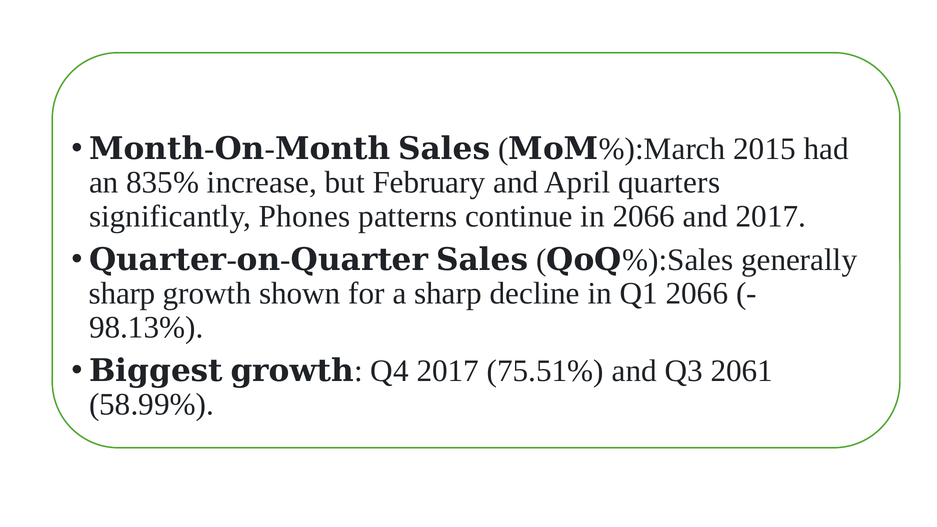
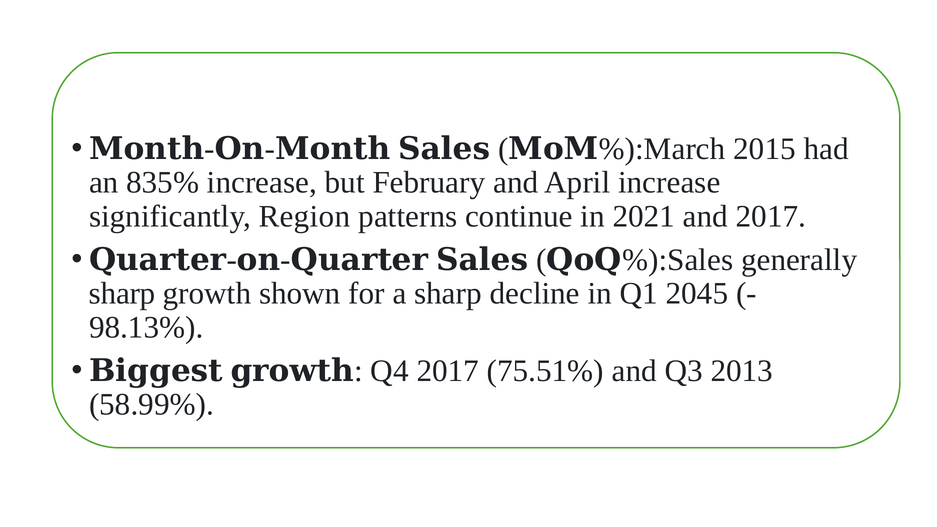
April quarters: quarters -> increase (669, 183)
Phones: Phones -> Region (305, 216)
in 2066: 2066 -> 2021 (644, 216)
Q1 2066: 2066 -> 2045 (697, 294)
2061: 2061 -> 2013 (742, 371)
